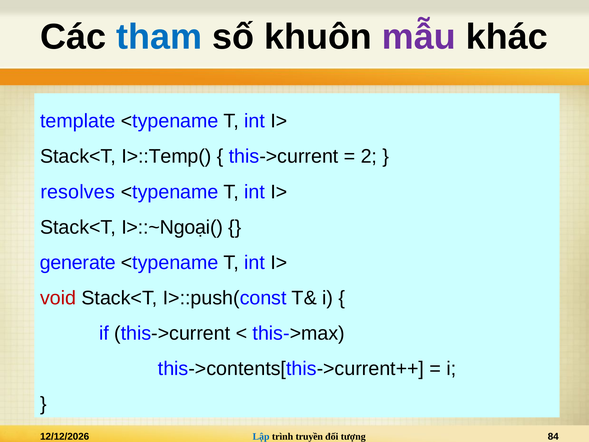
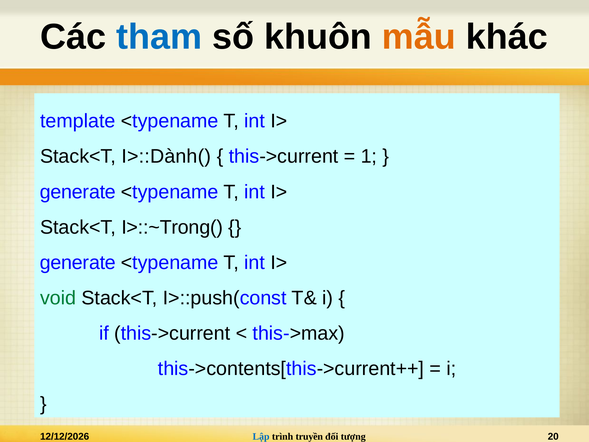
mẫu colour: purple -> orange (419, 37)
I>::Temp(: I>::Temp( -> I>::Dành( (166, 156)
2: 2 -> 1 (369, 156)
resolves: resolves -> generate (78, 192)
I>::~Ngoại(: I>::~Ngoại( -> I>::~Trong( (172, 227)
void colour: red -> green (58, 298)
84: 84 -> 20 (553, 436)
